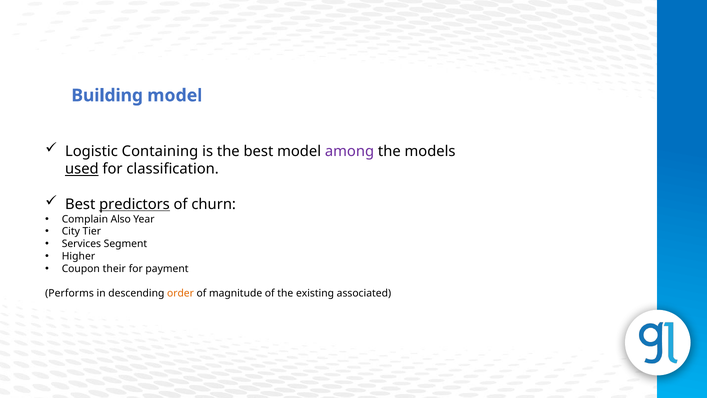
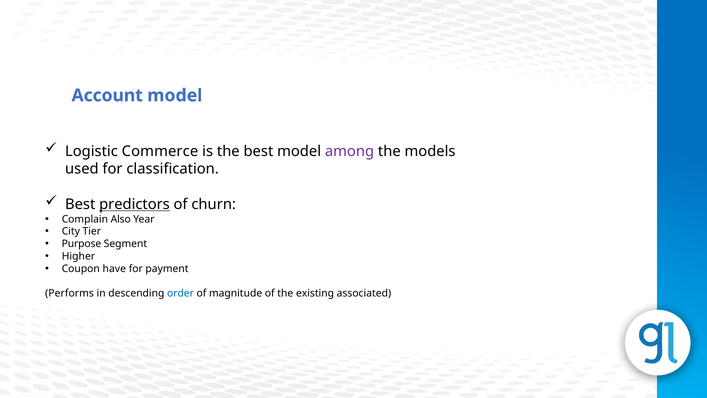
Building: Building -> Account (107, 95)
Containing: Containing -> Commerce (160, 151)
used underline: present -> none (82, 169)
Services: Services -> Purpose (81, 244)
their: their -> have (114, 269)
order colour: orange -> blue (180, 293)
